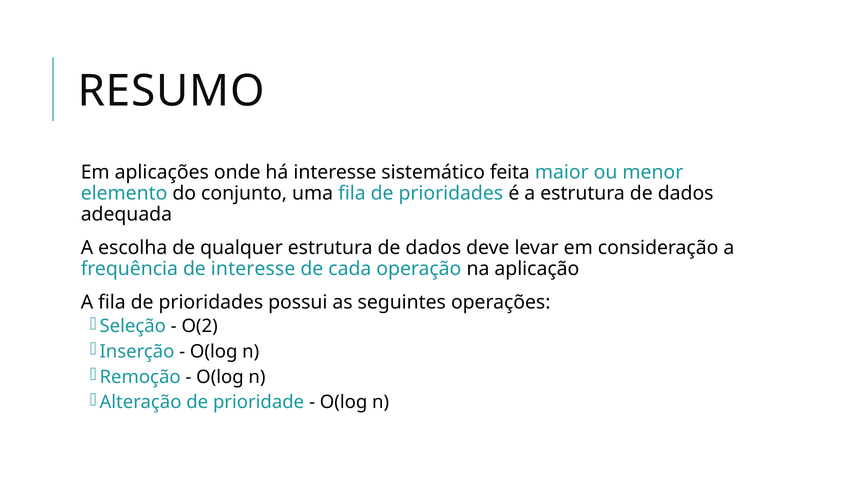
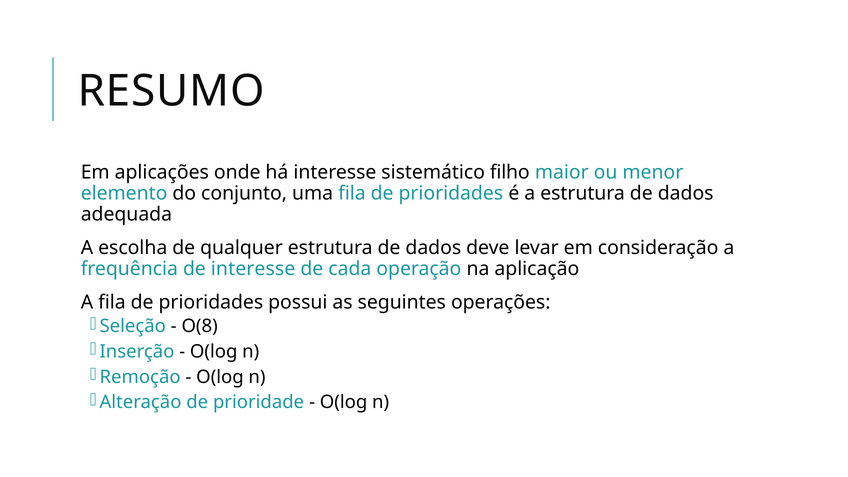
feita: feita -> filho (510, 173)
O(2: O(2 -> O(8 (200, 326)
